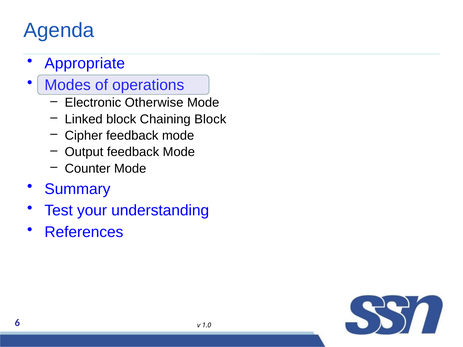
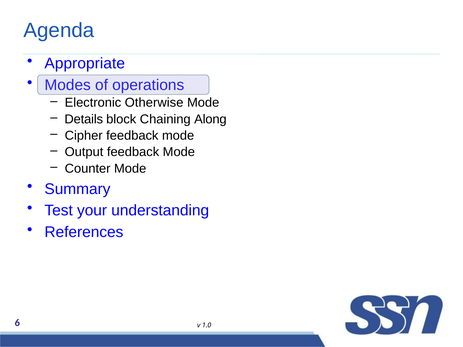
Linked: Linked -> Details (84, 119)
Chaining Block: Block -> Along (210, 119)
